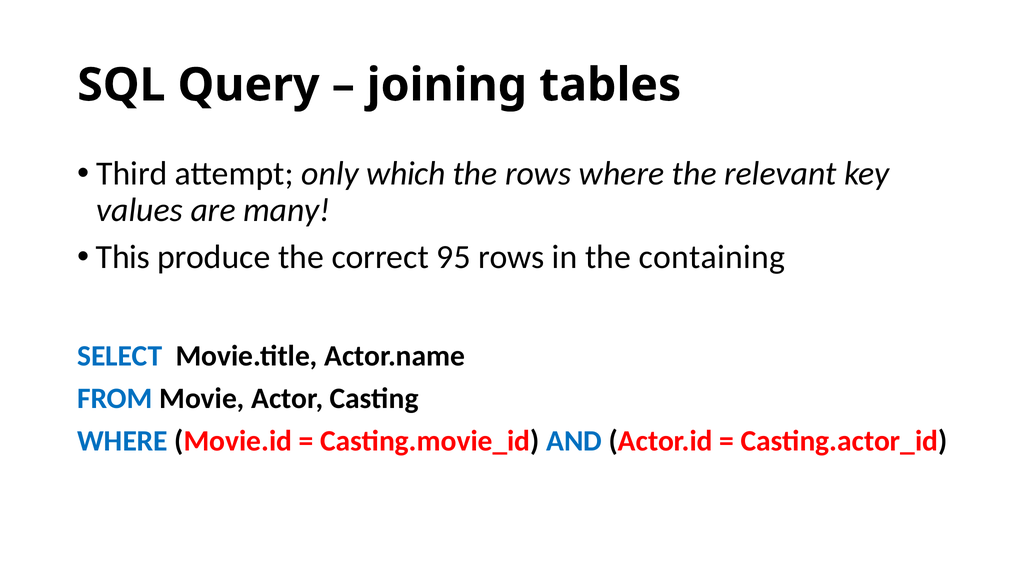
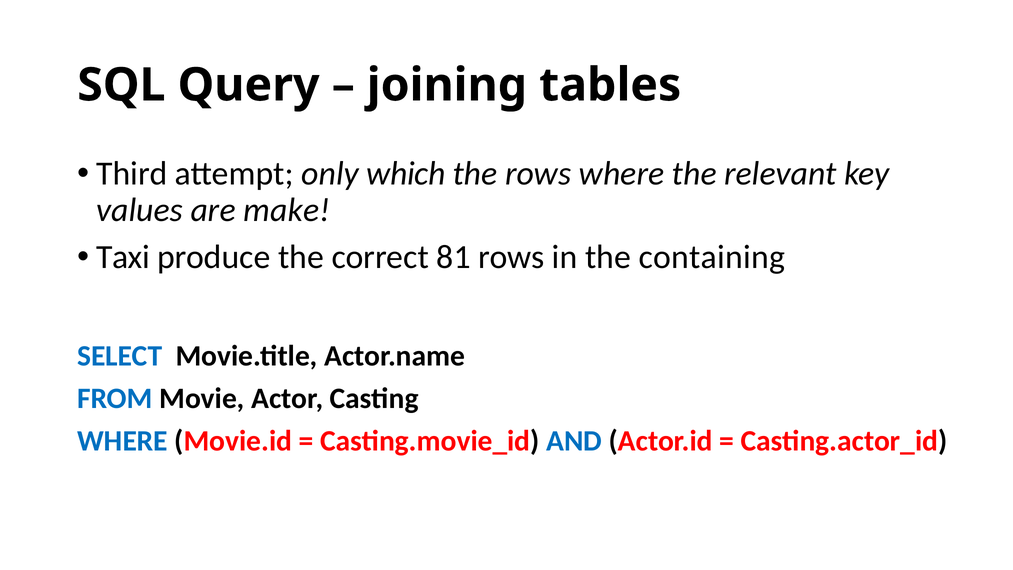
many: many -> make (287, 210)
This: This -> Taxi (123, 257)
95: 95 -> 81 (454, 257)
